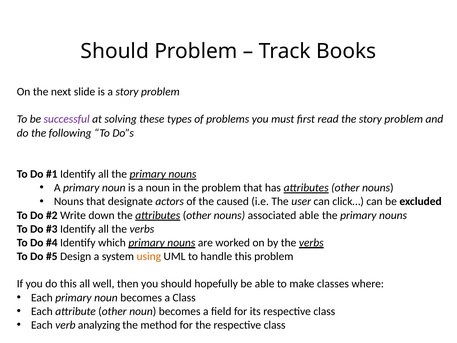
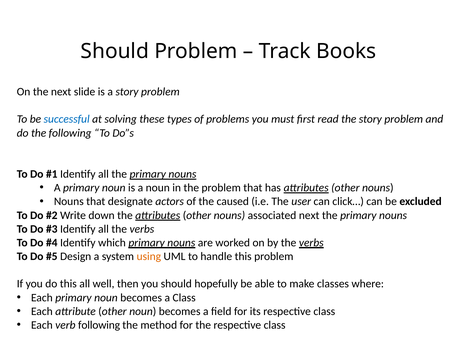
successful colour: purple -> blue (67, 119)
associated able: able -> next (309, 215)
verb analyzing: analyzing -> following (99, 325)
